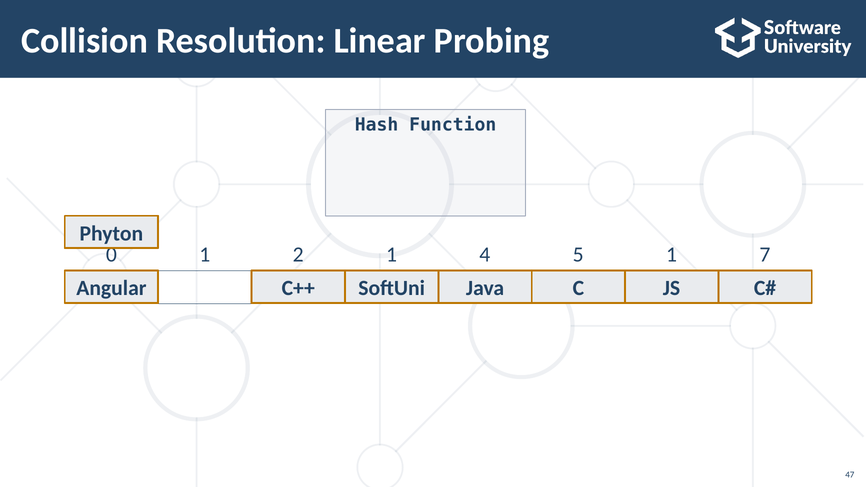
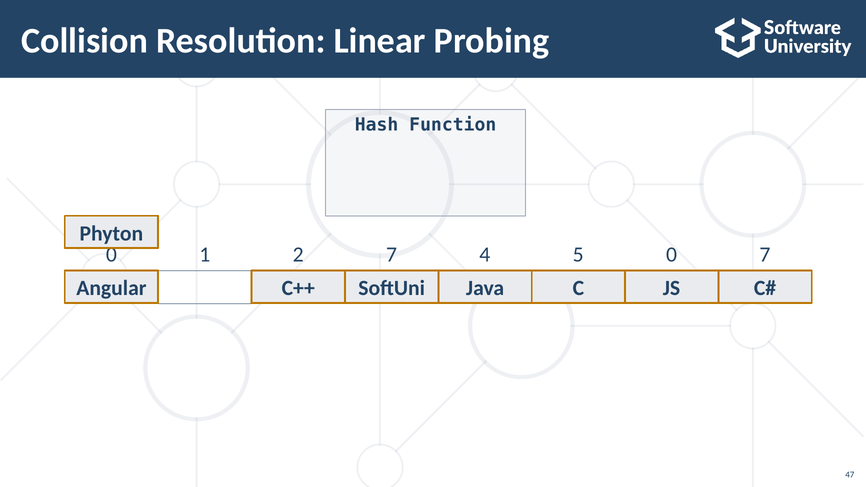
2 1: 1 -> 7 (391, 255)
5 1: 1 -> 0 (672, 255)
